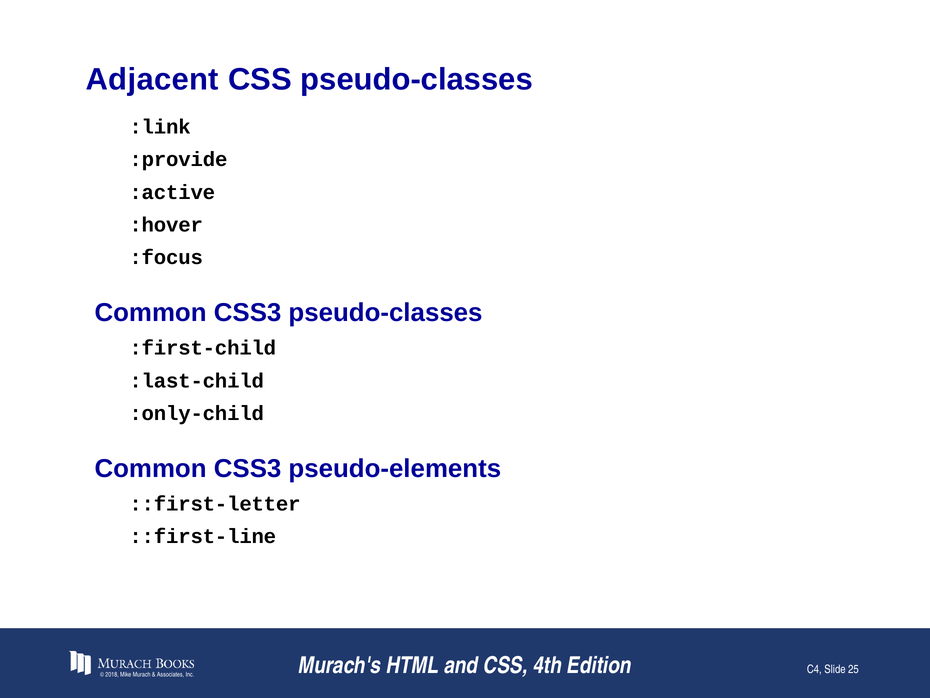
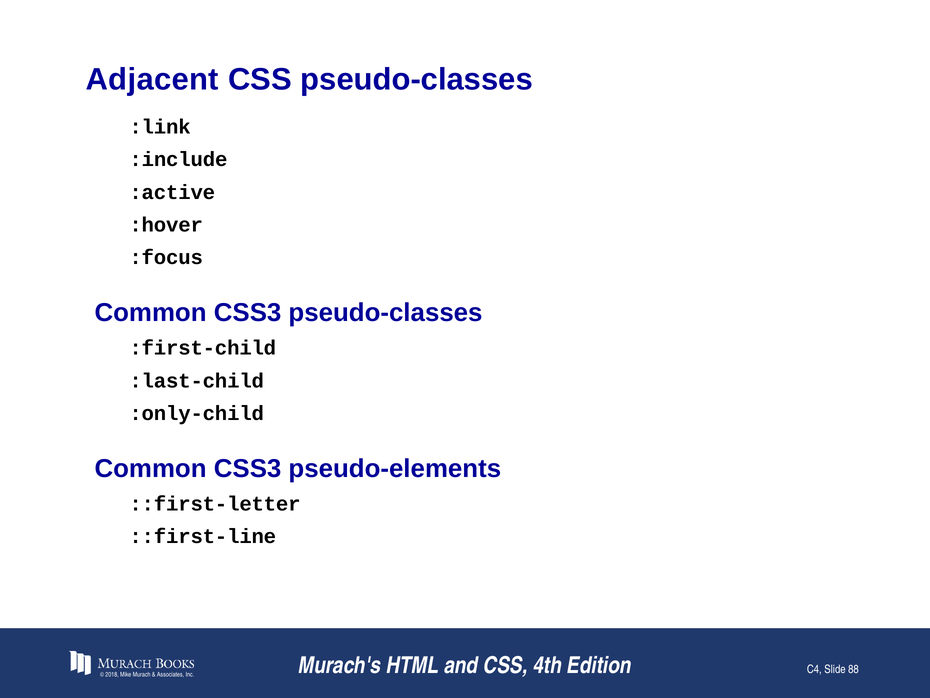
:provide: :provide -> :include (178, 160)
25: 25 -> 88 (853, 669)
